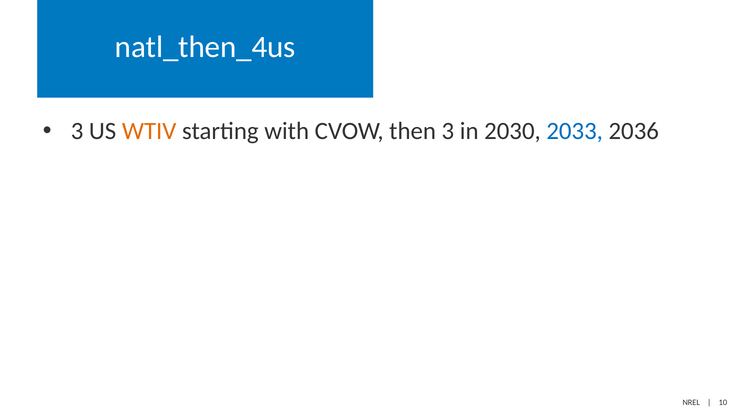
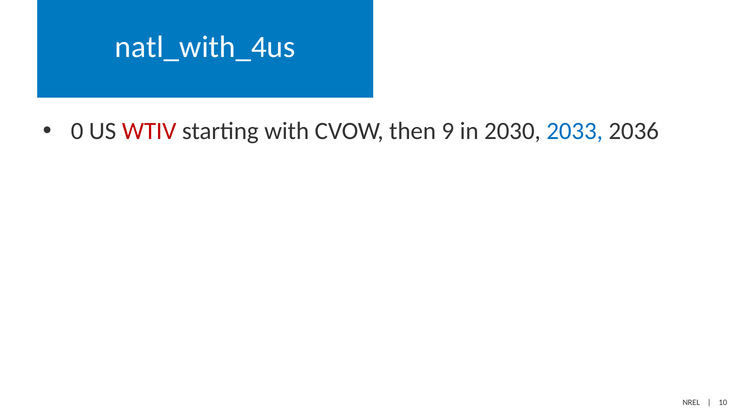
natl_then_4us: natl_then_4us -> natl_with_4us (205, 47)
3: 3 -> 0 (77, 131)
WTIV colour: orange -> red (149, 131)
then 3: 3 -> 9 (448, 131)
